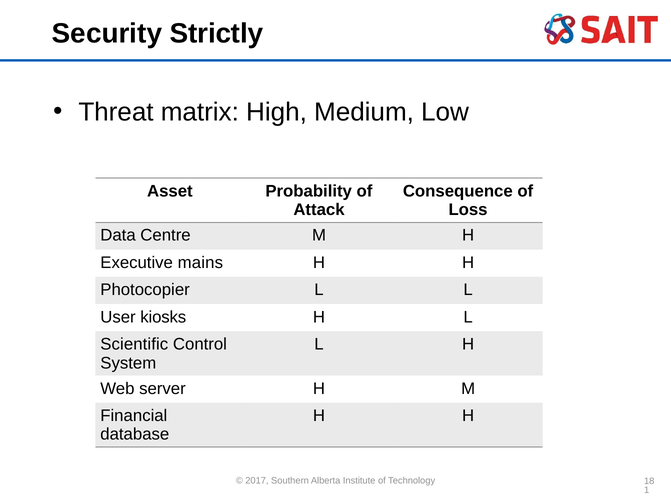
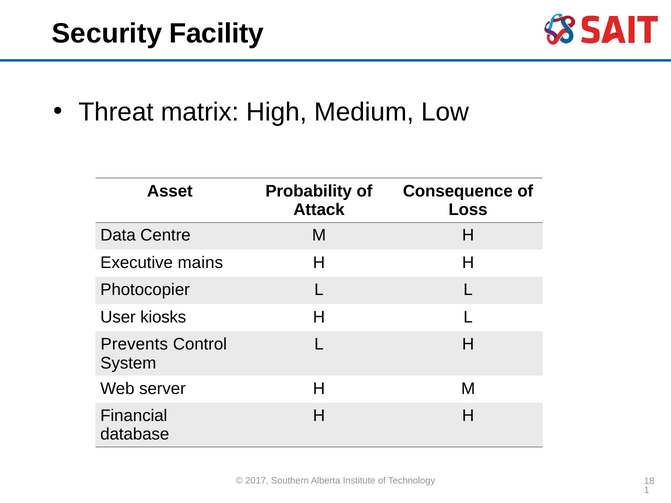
Strictly: Strictly -> Facility (217, 33)
Scientific: Scientific -> Prevents (134, 344)
